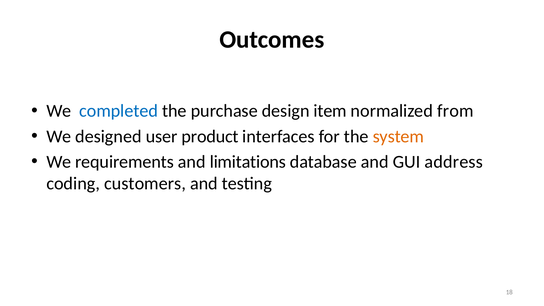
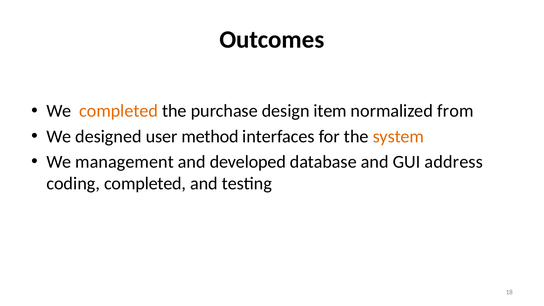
completed colour: blue -> orange (119, 111)
product: product -> method (210, 136)
requirements: requirements -> management (124, 162)
limitations: limitations -> developed (248, 162)
coding customers: customers -> completed (145, 184)
